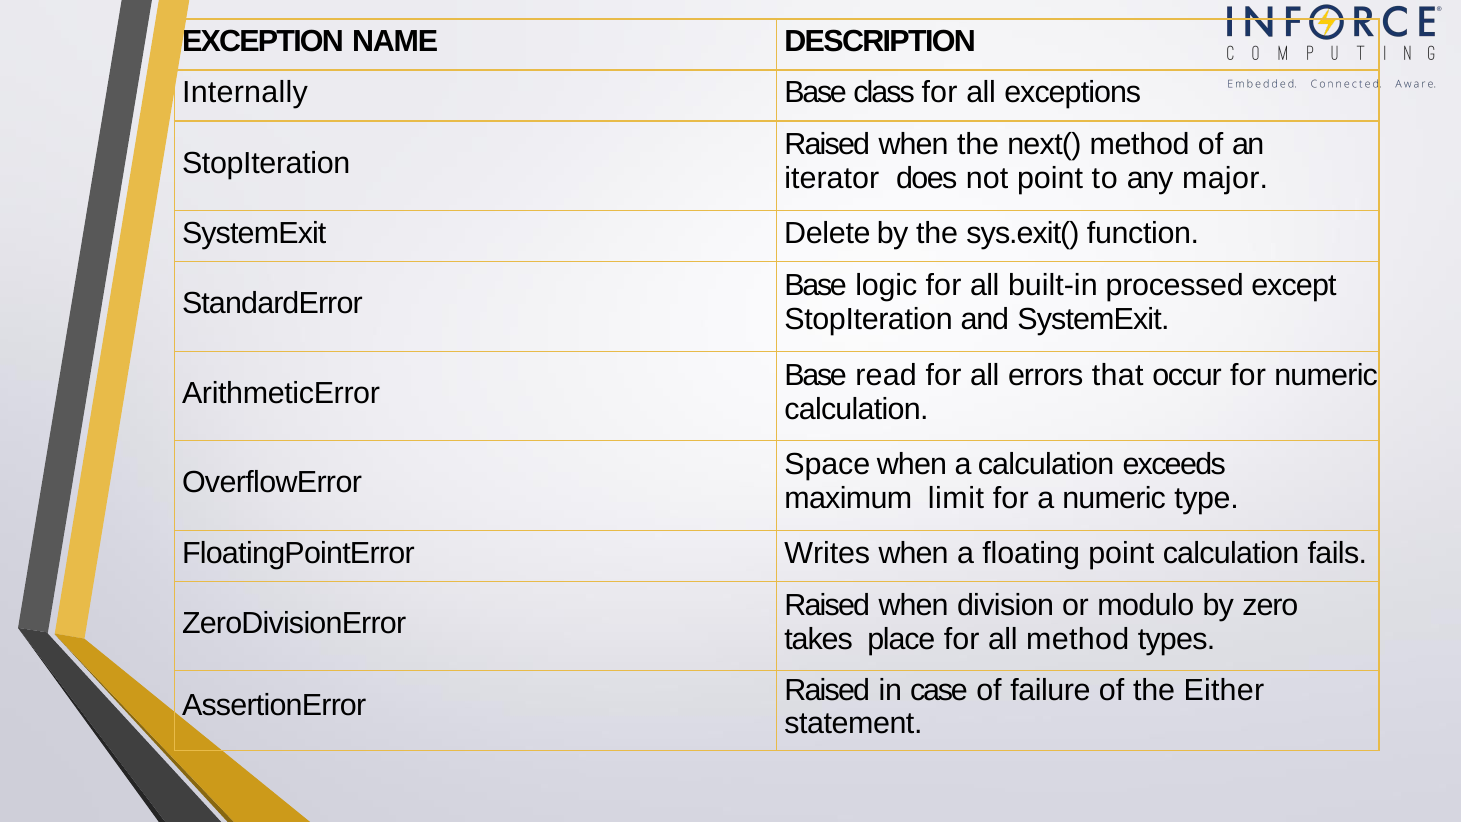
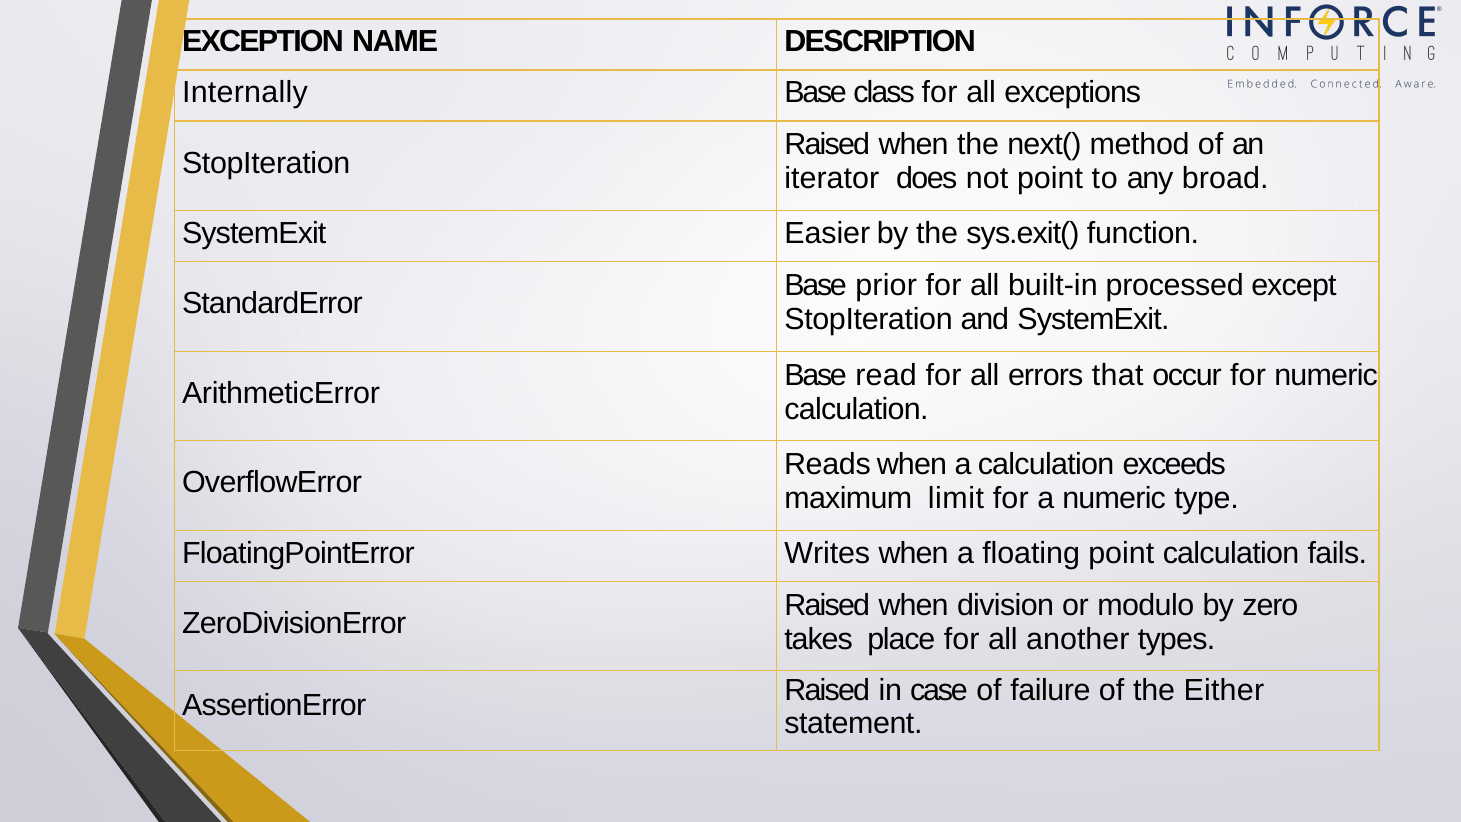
major: major -> broad (1225, 179)
Delete: Delete -> Easier (827, 233)
logic: logic -> prior (886, 285)
Space: Space -> Reads (827, 465)
all method: method -> another (1078, 639)
